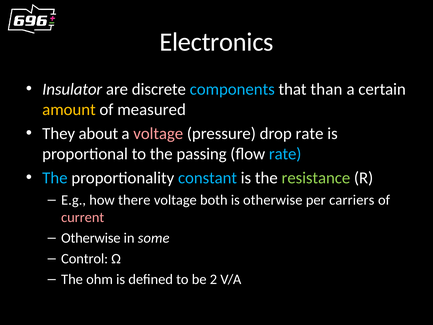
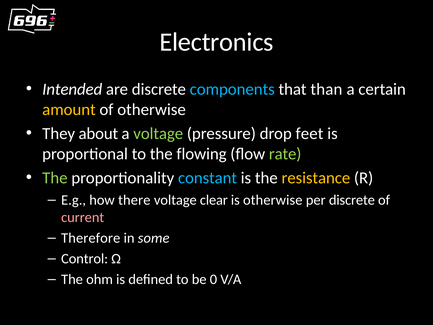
Insulator: Insulator -> Intended (72, 89)
of measured: measured -> otherwise (152, 109)
voltage colour: pink -> light green (158, 134)
drop rate: rate -> feet (309, 134)
passing: passing -> flowing (202, 154)
rate colour: light blue -> light green (285, 154)
The colour: light blue -> light green (55, 178)
resistance colour: light green -> yellow (316, 178)
both: both -> clear (214, 200)
per carriers: carriers -> discrete (352, 200)
Otherwise: Otherwise -> Therefore (91, 238)
2: 2 -> 0 (213, 279)
